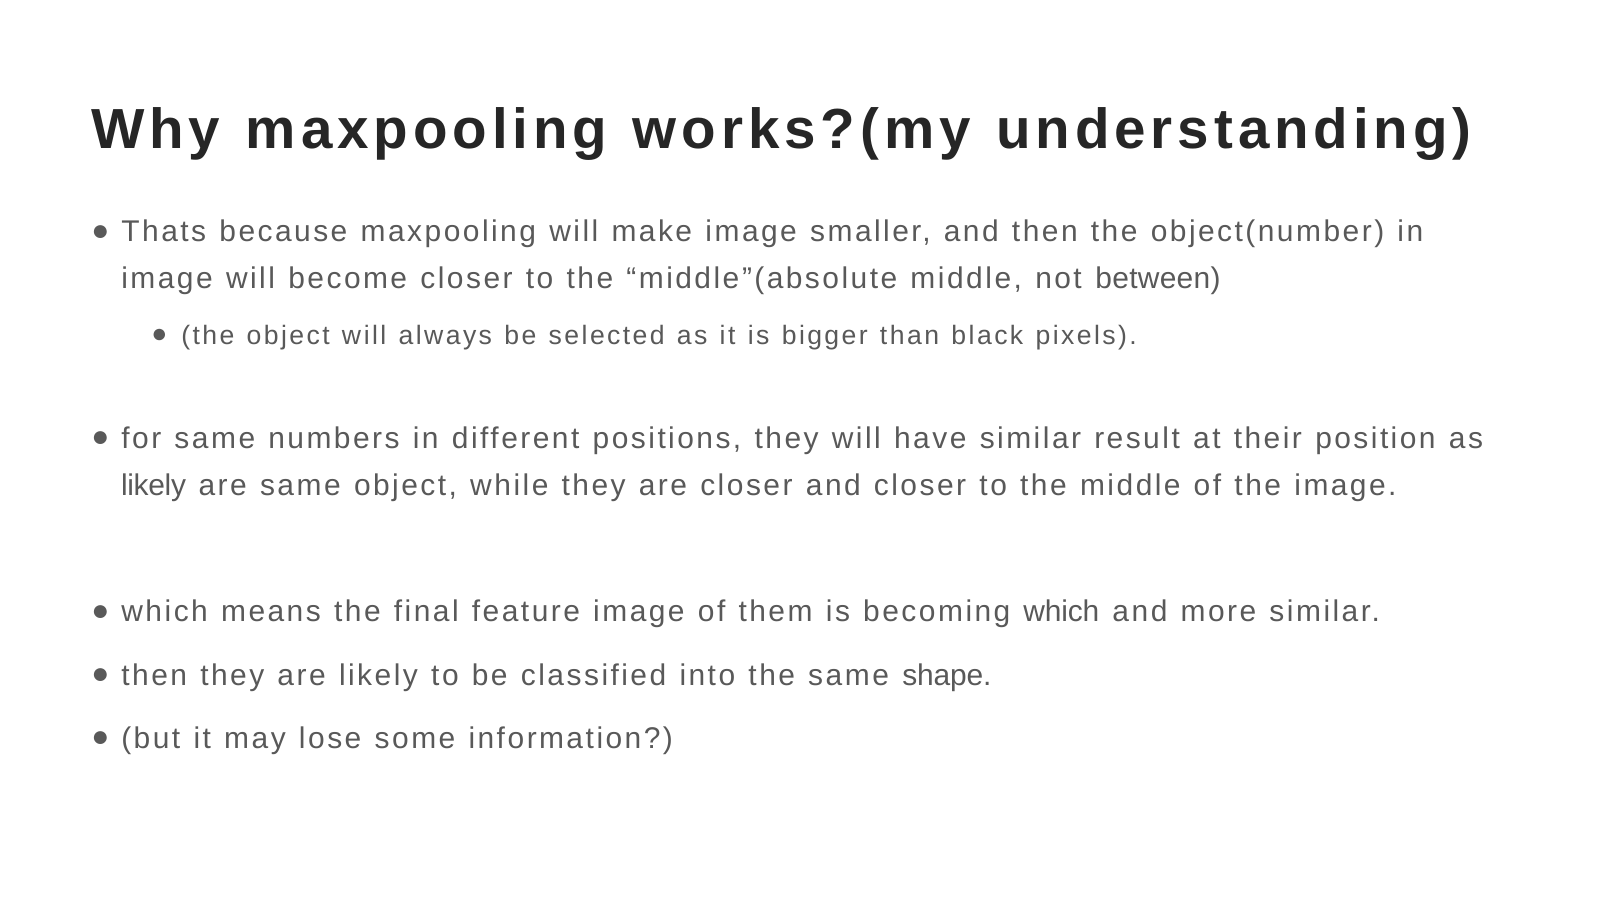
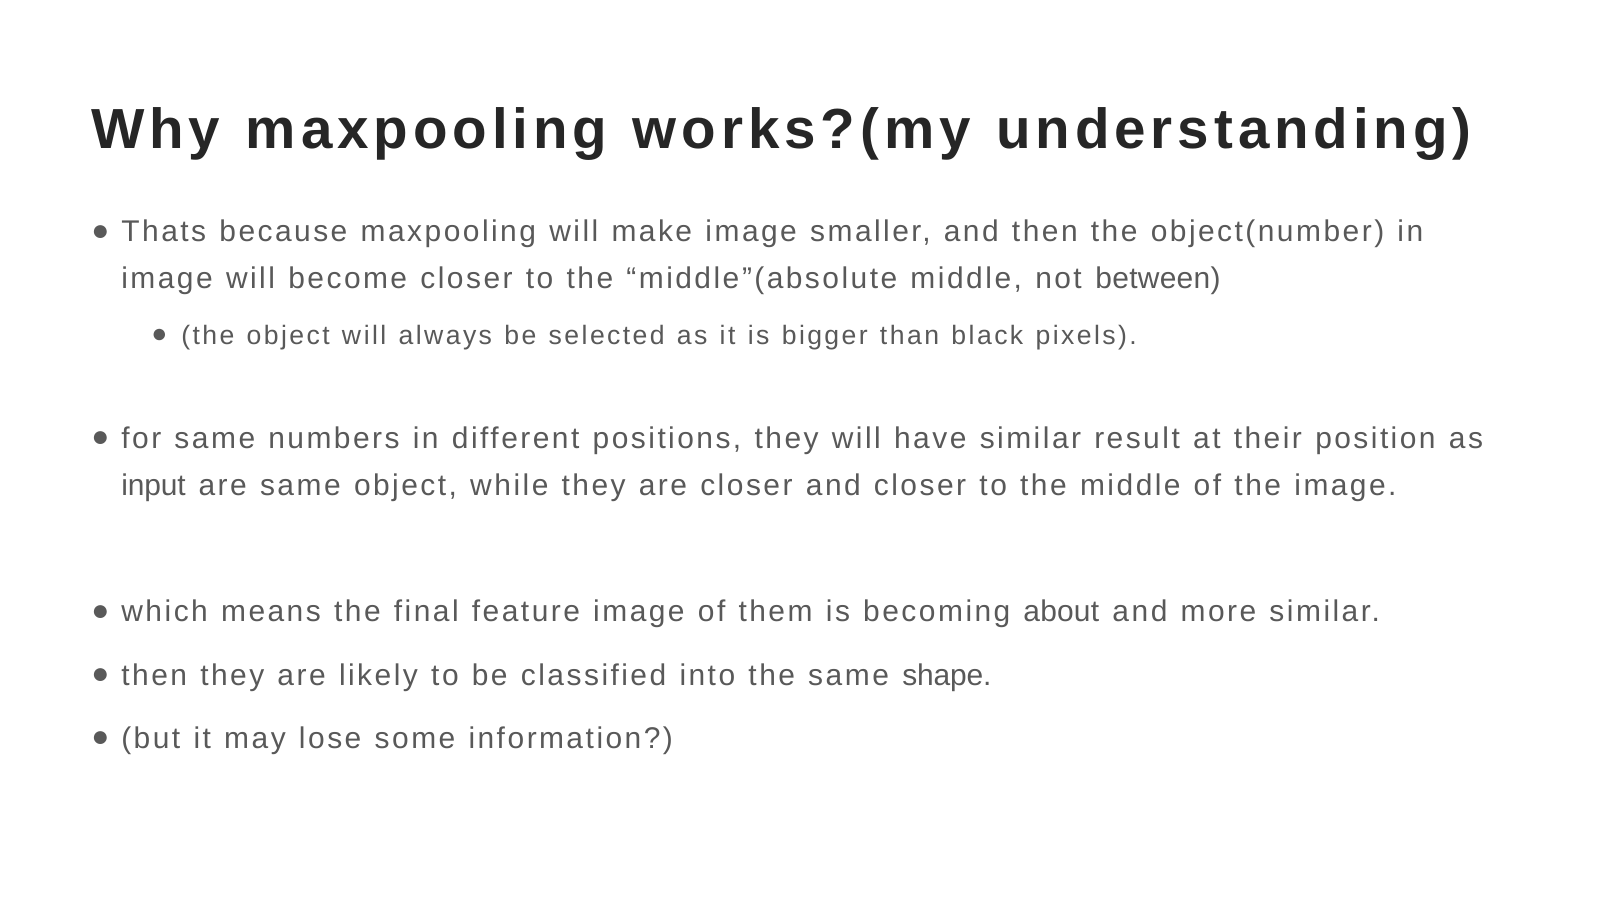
likely: likely -> input (153, 485)
becoming which: which -> about (1061, 612)
